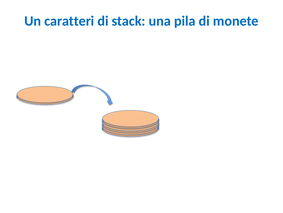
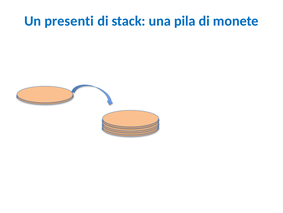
caratteri: caratteri -> presenti (69, 21)
